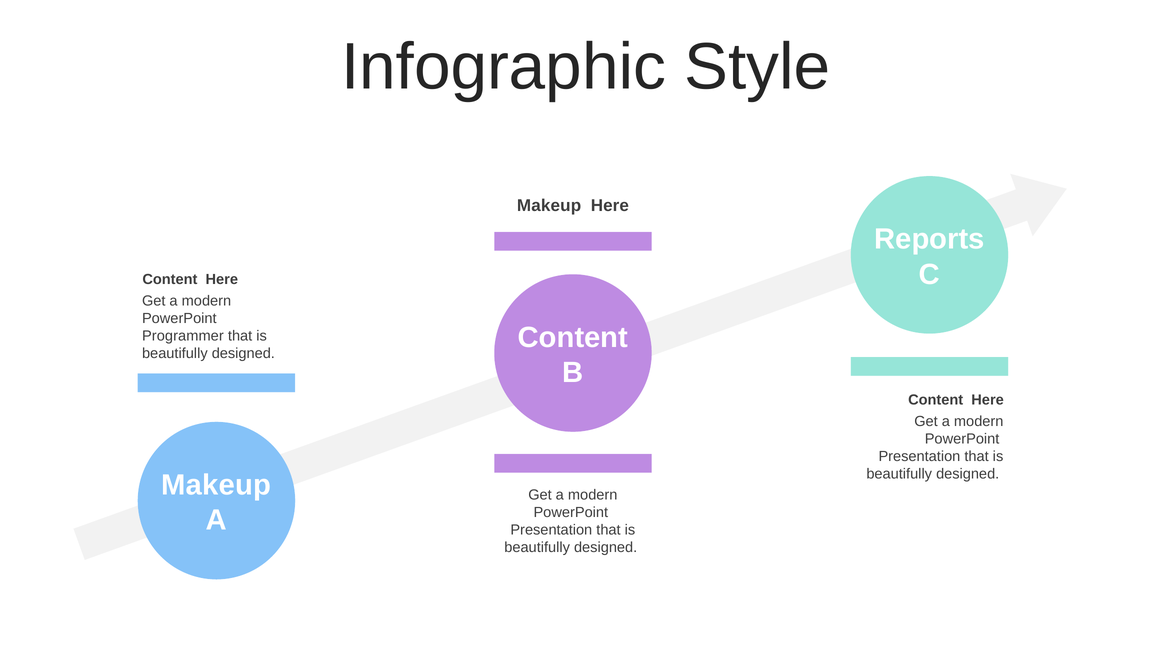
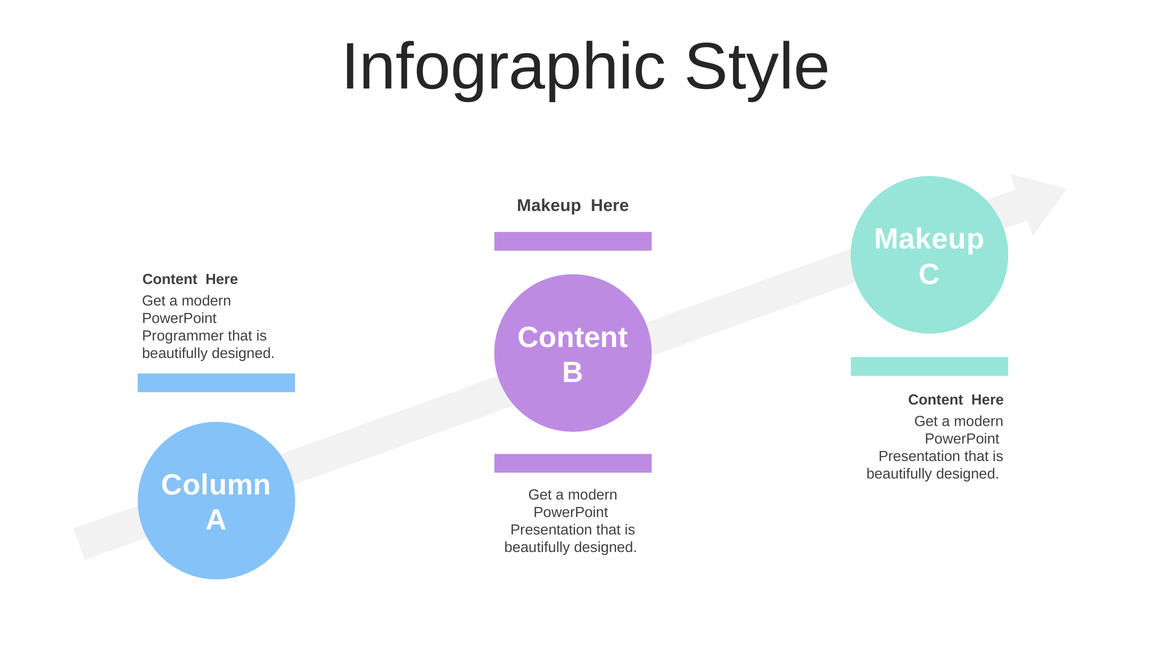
Reports: Reports -> Makeup (929, 239)
Makeup: Makeup -> Column (216, 485)
